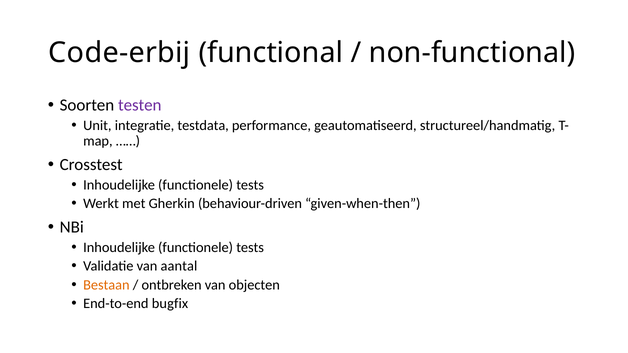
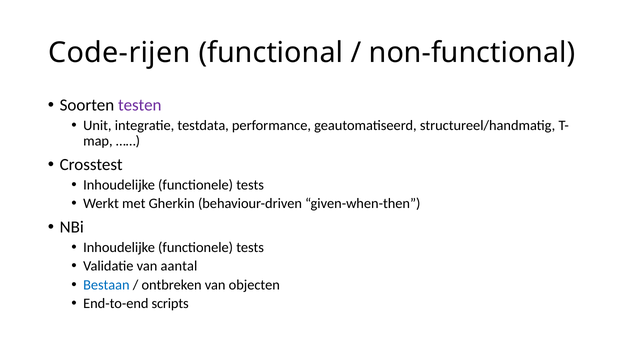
Code-erbij: Code-erbij -> Code-rijen (119, 53)
Bestaan colour: orange -> blue (106, 285)
bugfix: bugfix -> scripts (170, 304)
